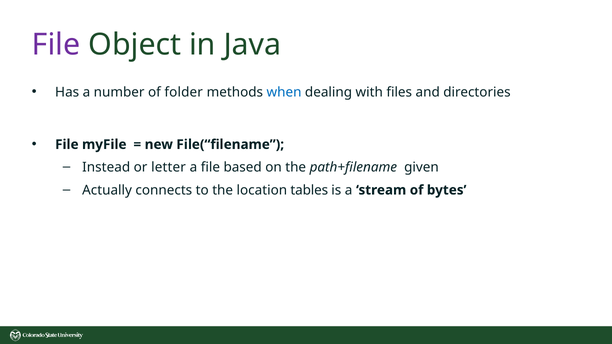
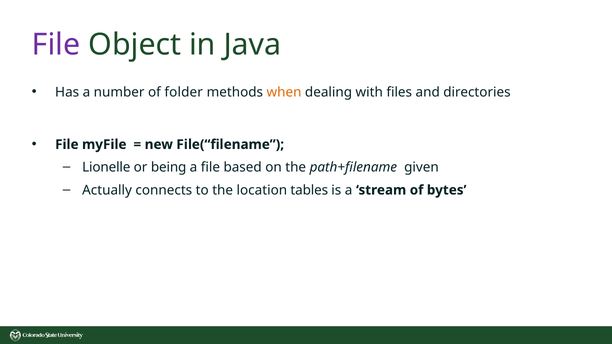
when colour: blue -> orange (284, 92)
Instead: Instead -> Lionelle (106, 167)
letter: letter -> being (169, 167)
